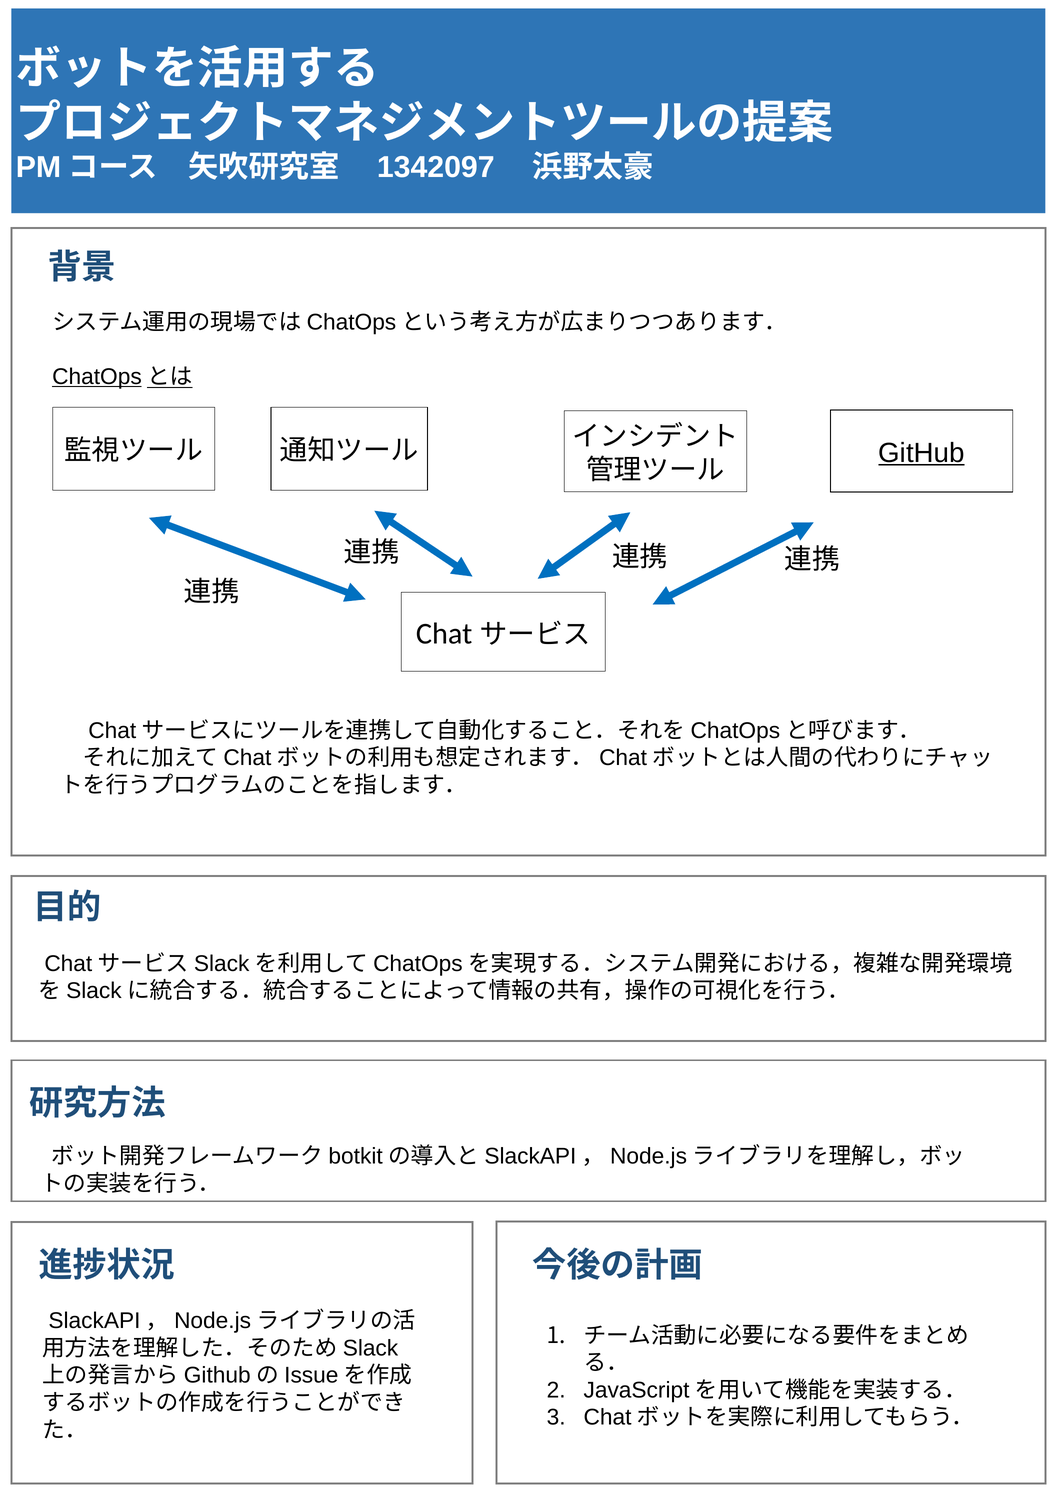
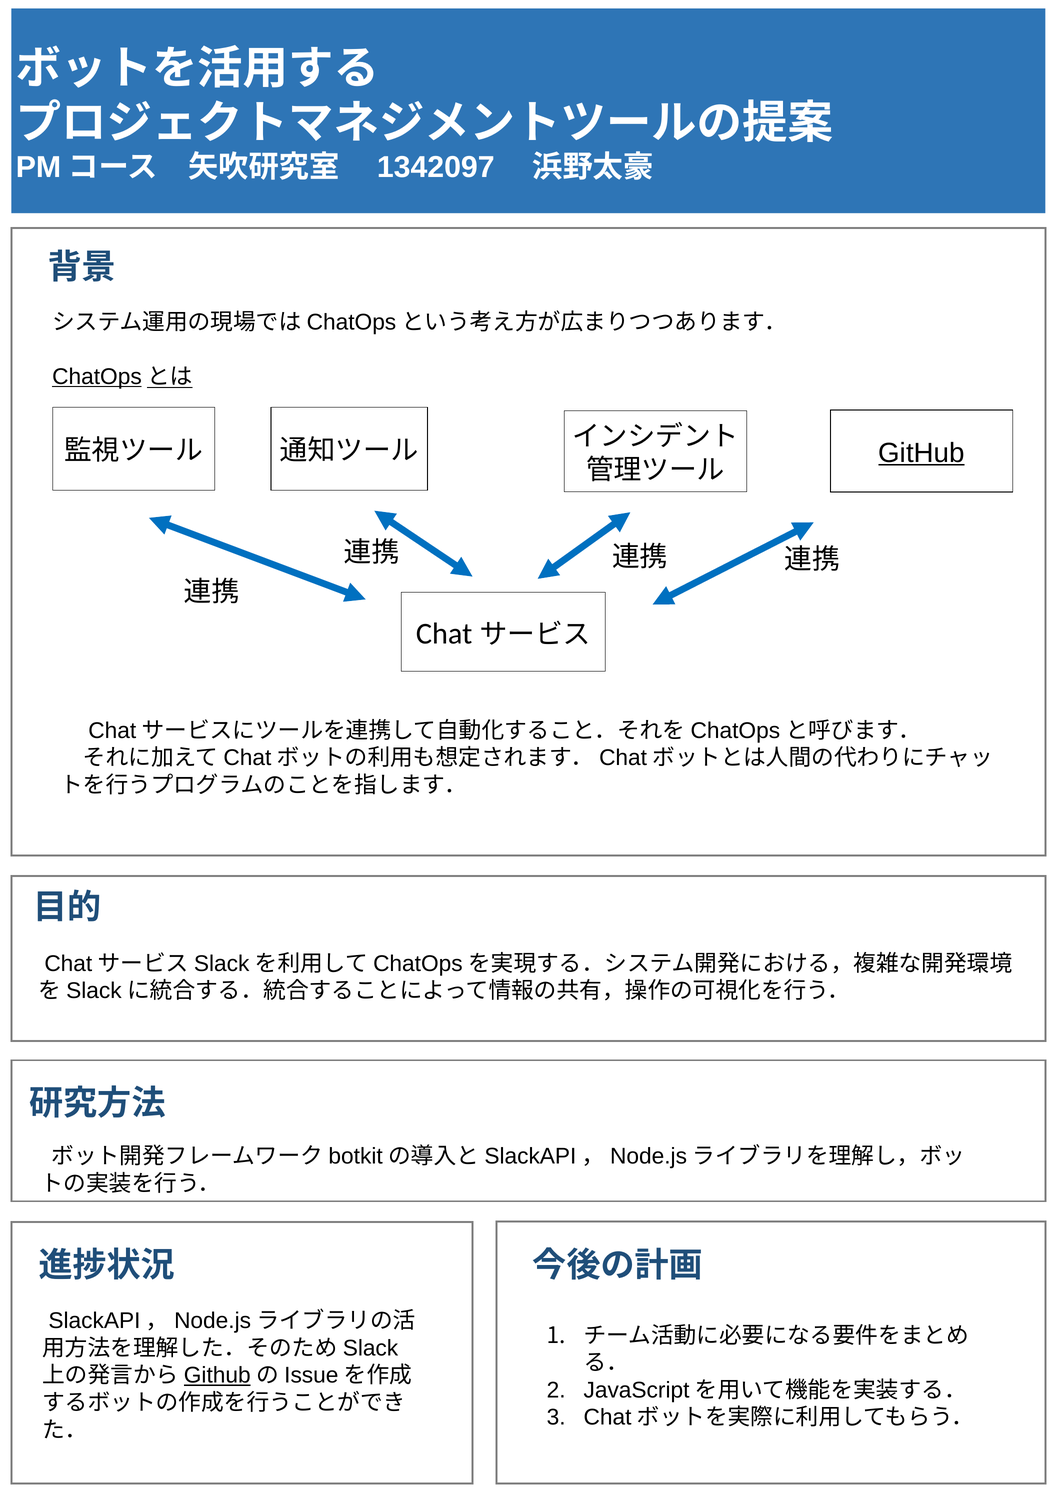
Github underline: none -> present (217, 1375)
